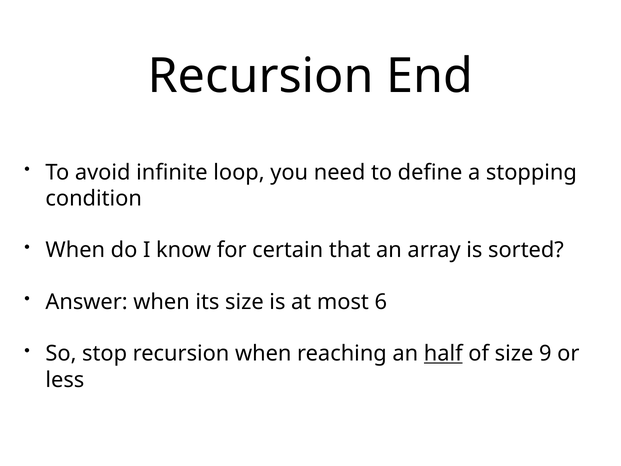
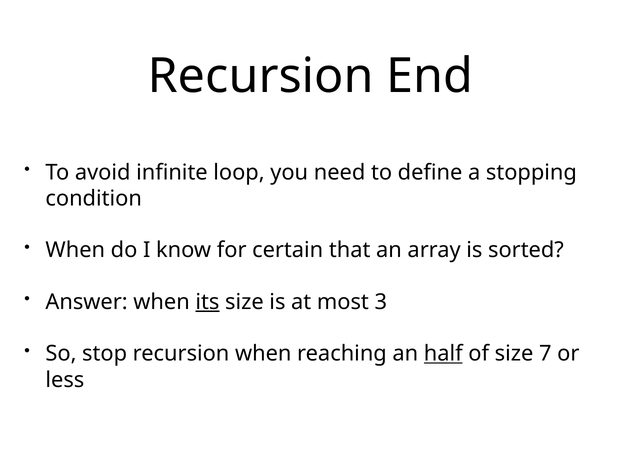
its underline: none -> present (207, 302)
6: 6 -> 3 (381, 302)
9: 9 -> 7 (545, 353)
